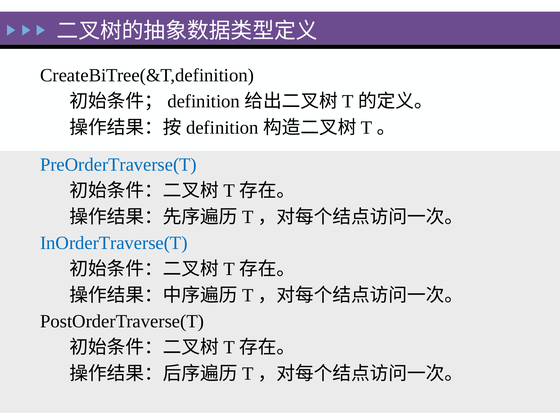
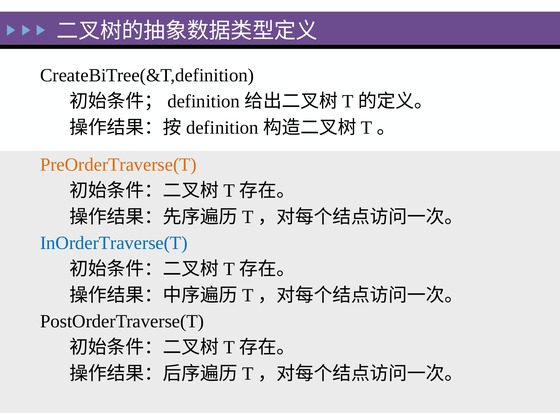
PreOrderTraverse(T colour: blue -> orange (118, 165)
